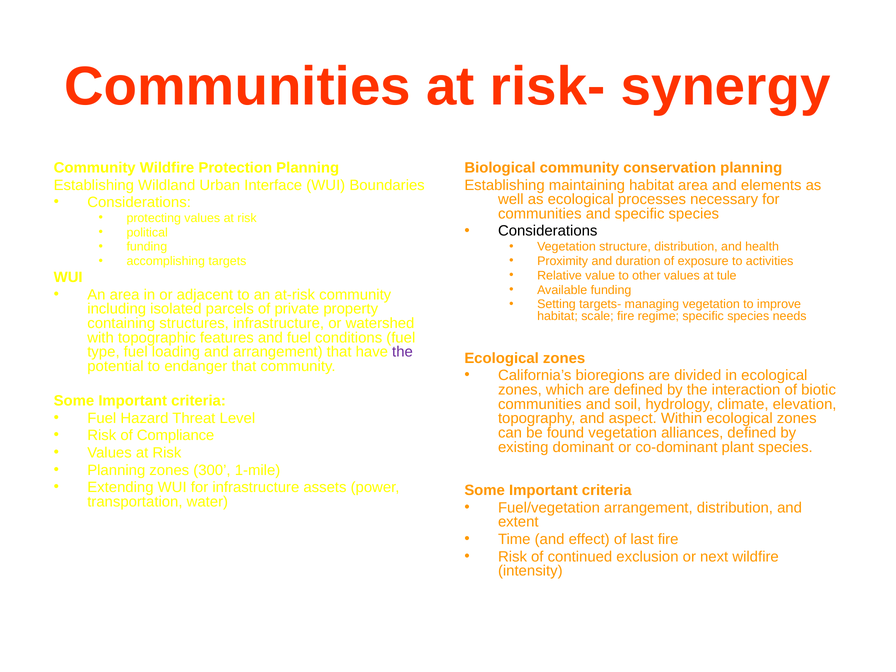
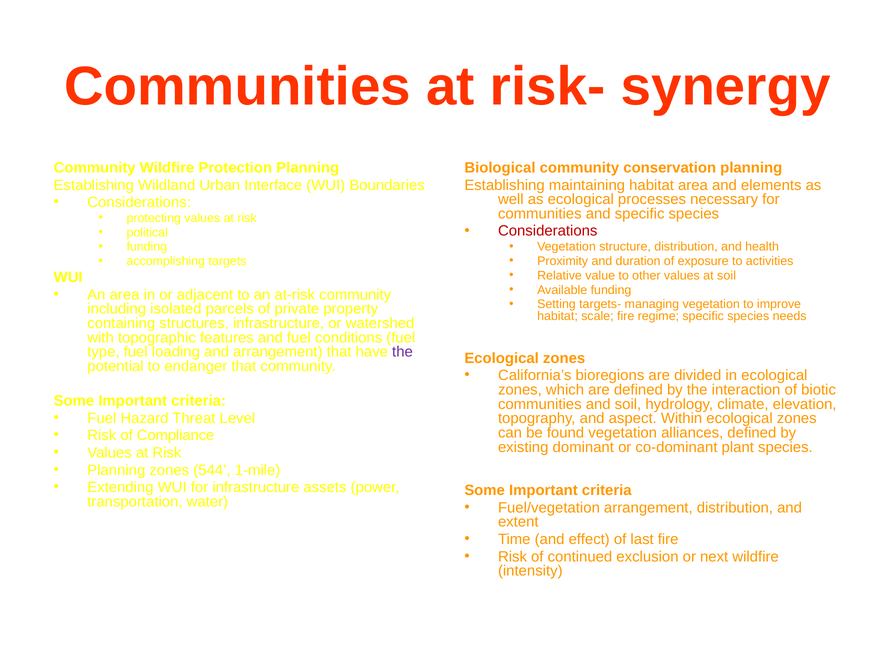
Considerations colour: black -> red (548, 231)
at tule: tule -> soil (727, 276)
300: 300 -> 544 (212, 470)
